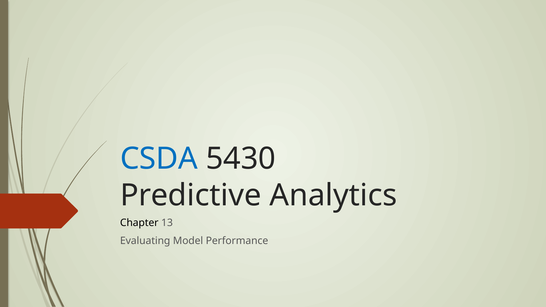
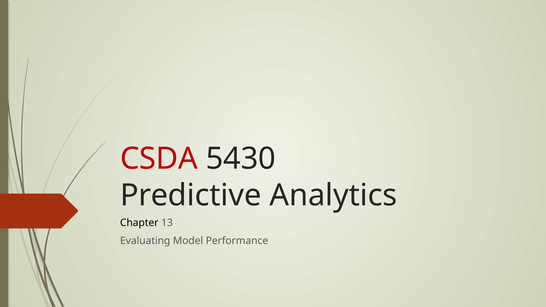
CSDA colour: blue -> red (159, 159)
